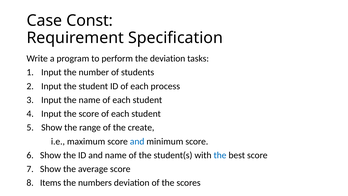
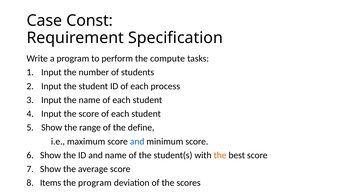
the deviation: deviation -> compute (168, 58)
create: create -> define (141, 127)
the colour: blue -> orange (220, 155)
the numbers: numbers -> program (95, 183)
